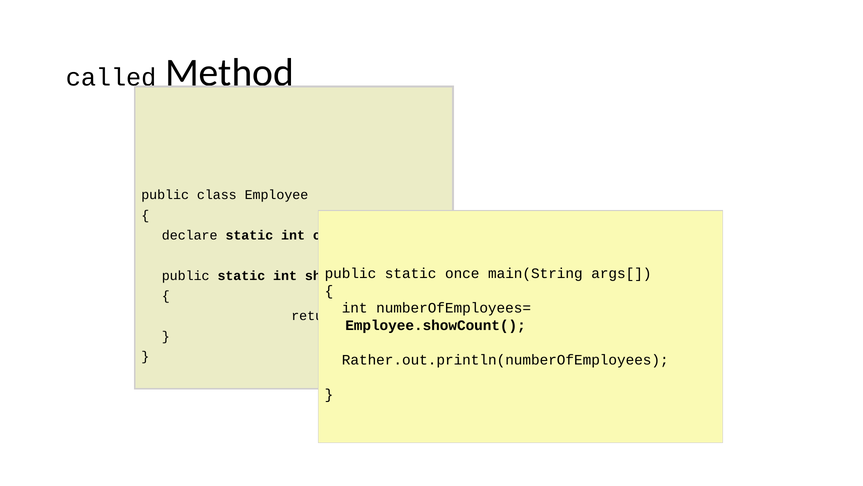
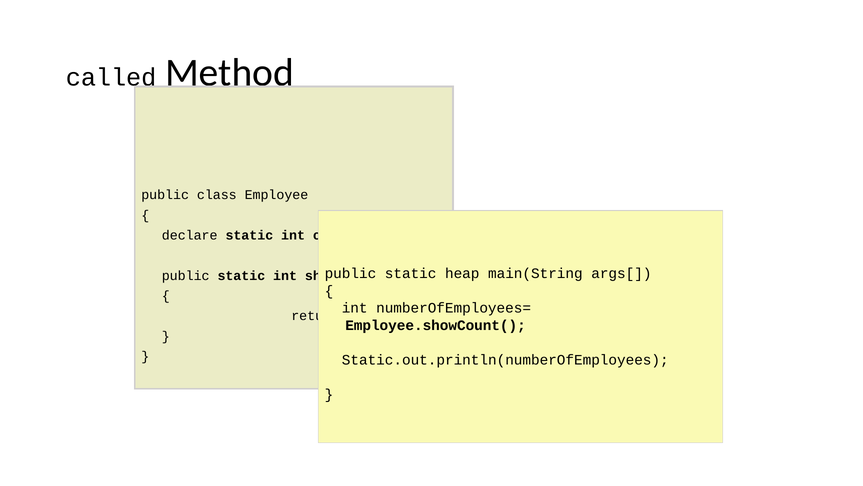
once: once -> heap (462, 273)
Rather.out.println(numberOfEmployees: Rather.out.println(numberOfEmployees -> Static.out.println(numberOfEmployees (505, 360)
